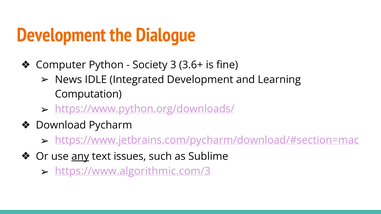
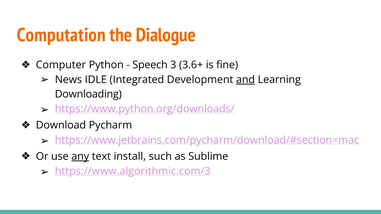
Development: Development -> Computation (61, 35)
Society: Society -> Speech (150, 65)
and underline: none -> present (245, 80)
Computation: Computation -> Downloading (88, 94)
issues: issues -> install (130, 157)
